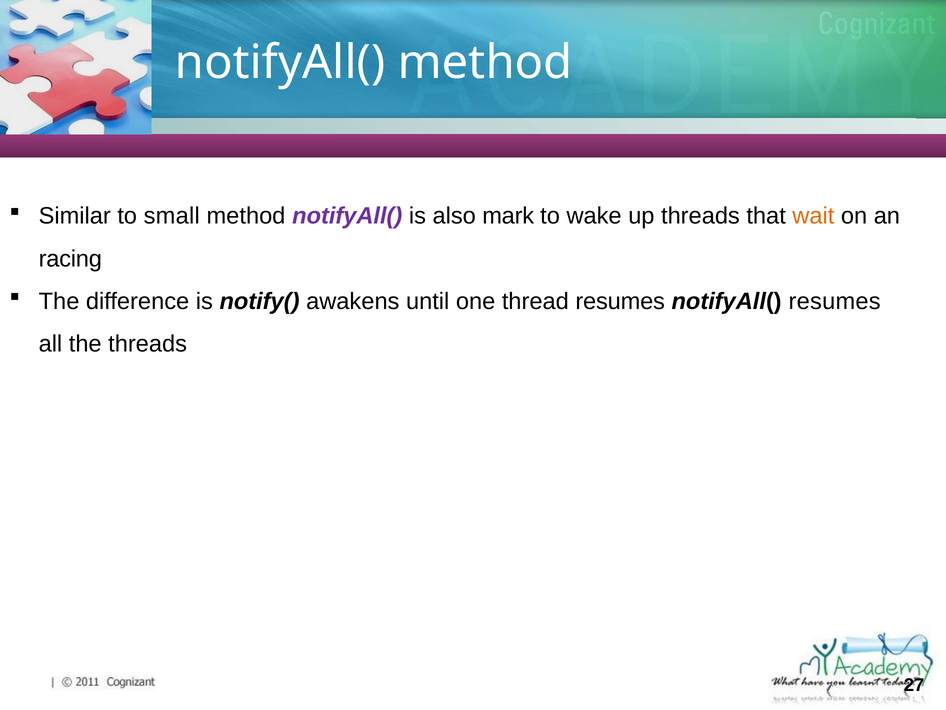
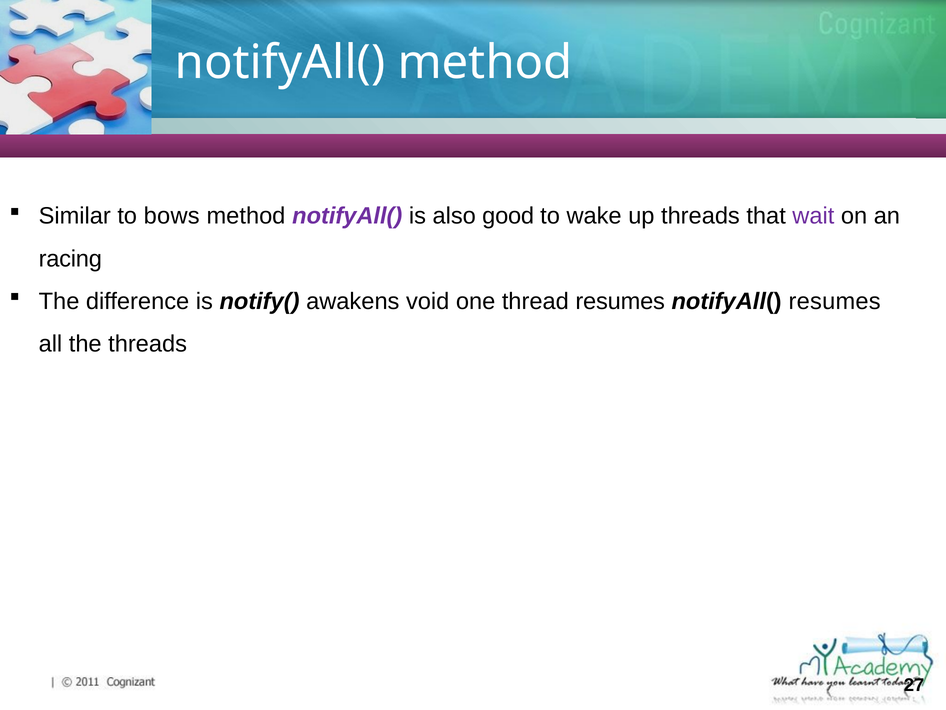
small: small -> bows (172, 216)
mark: mark -> good (508, 216)
wait colour: orange -> purple (813, 216)
until: until -> void (428, 301)
